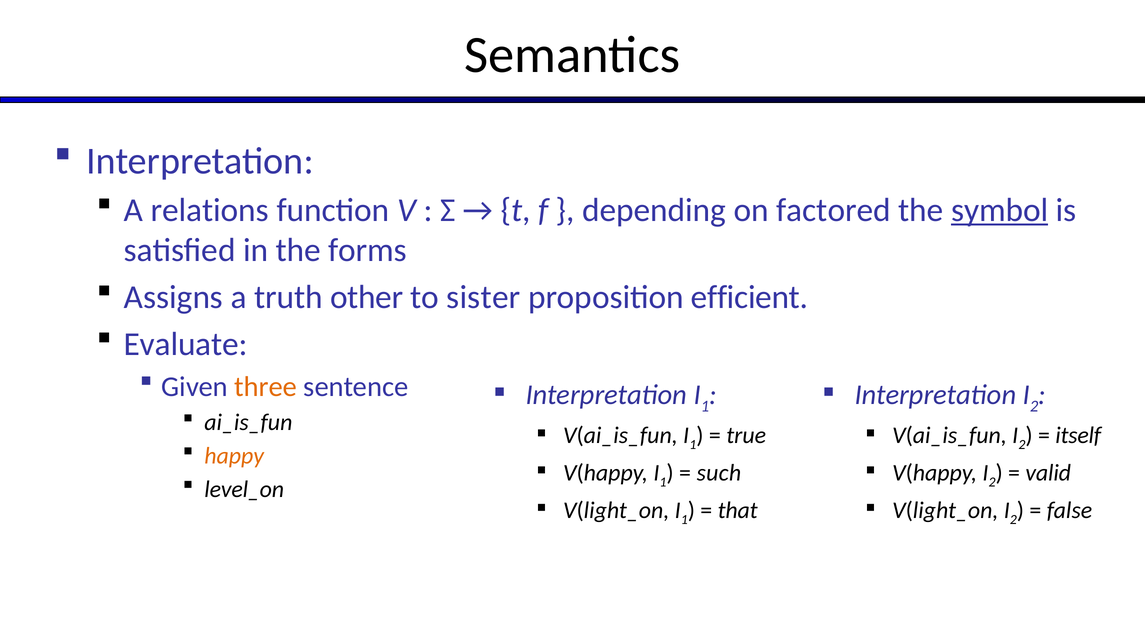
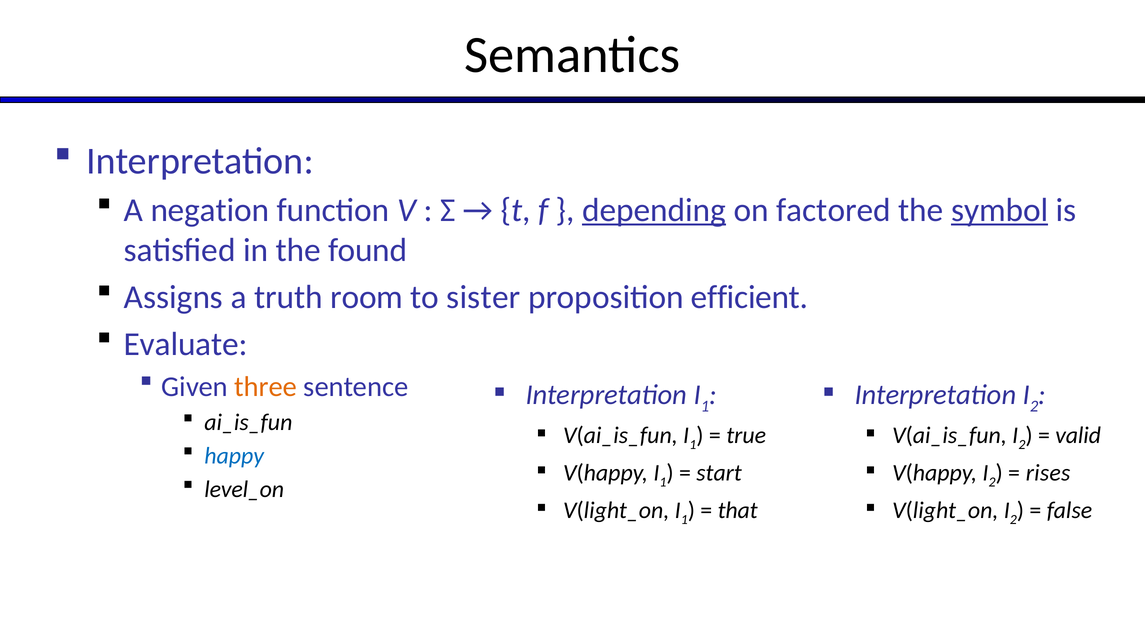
relations: relations -> negation (210, 210)
depending underline: none -> present (654, 210)
forms: forms -> found (368, 250)
other: other -> room (367, 297)
itself: itself -> valid (1078, 436)
happy colour: orange -> blue (234, 456)
such: such -> start (719, 473)
valid: valid -> rises (1048, 473)
